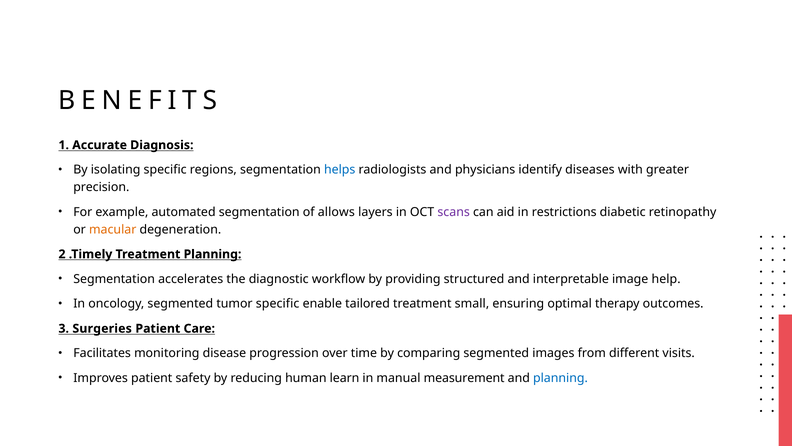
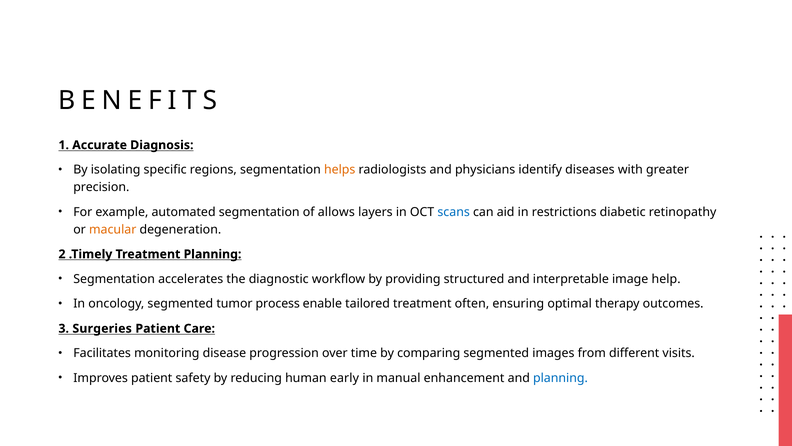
helps colour: blue -> orange (340, 170)
scans colour: purple -> blue (454, 212)
tumor specific: specific -> process (278, 303)
small: small -> often (472, 303)
learn: learn -> early (344, 378)
measurement: measurement -> enhancement (464, 378)
